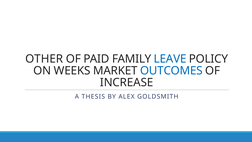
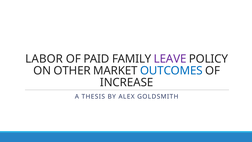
OTHER: OTHER -> LABOR (44, 59)
LEAVE colour: blue -> purple (170, 59)
WEEKS: WEEKS -> OTHER (72, 70)
